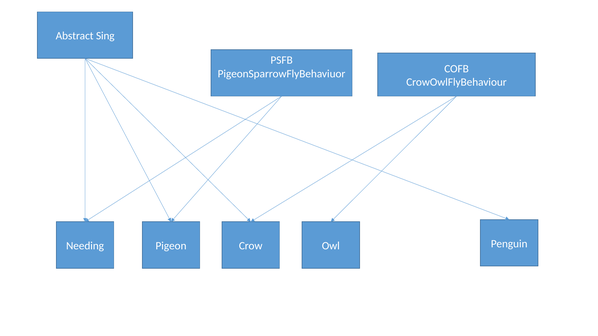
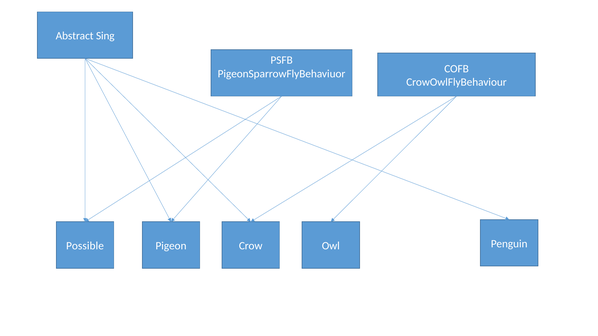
Needing: Needing -> Possible (85, 246)
